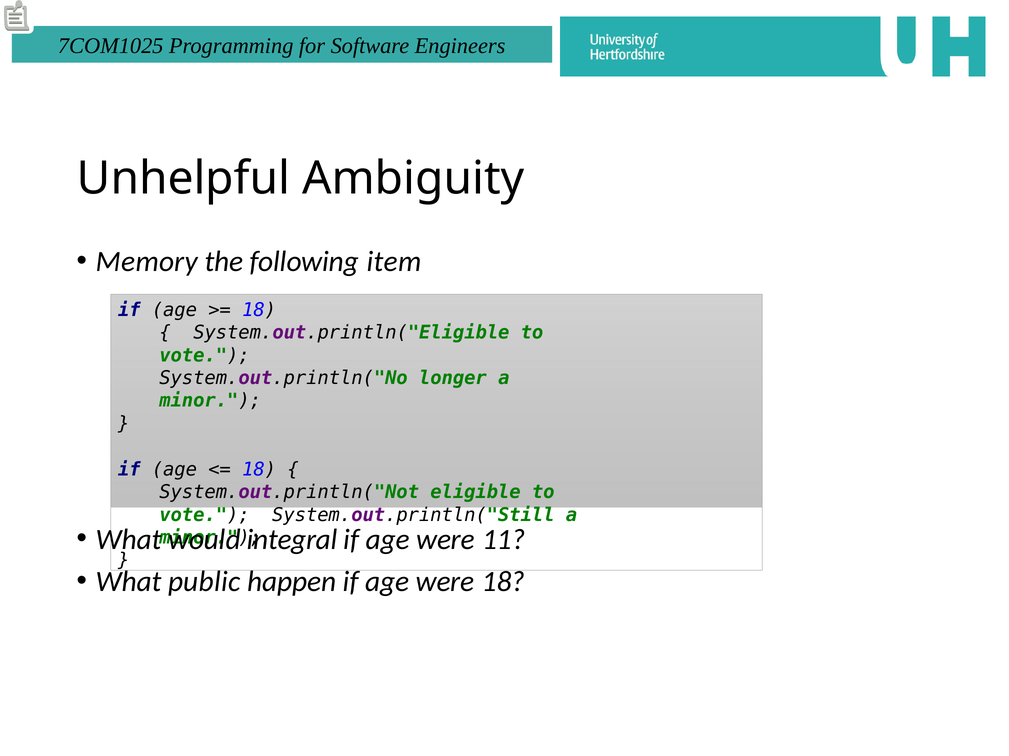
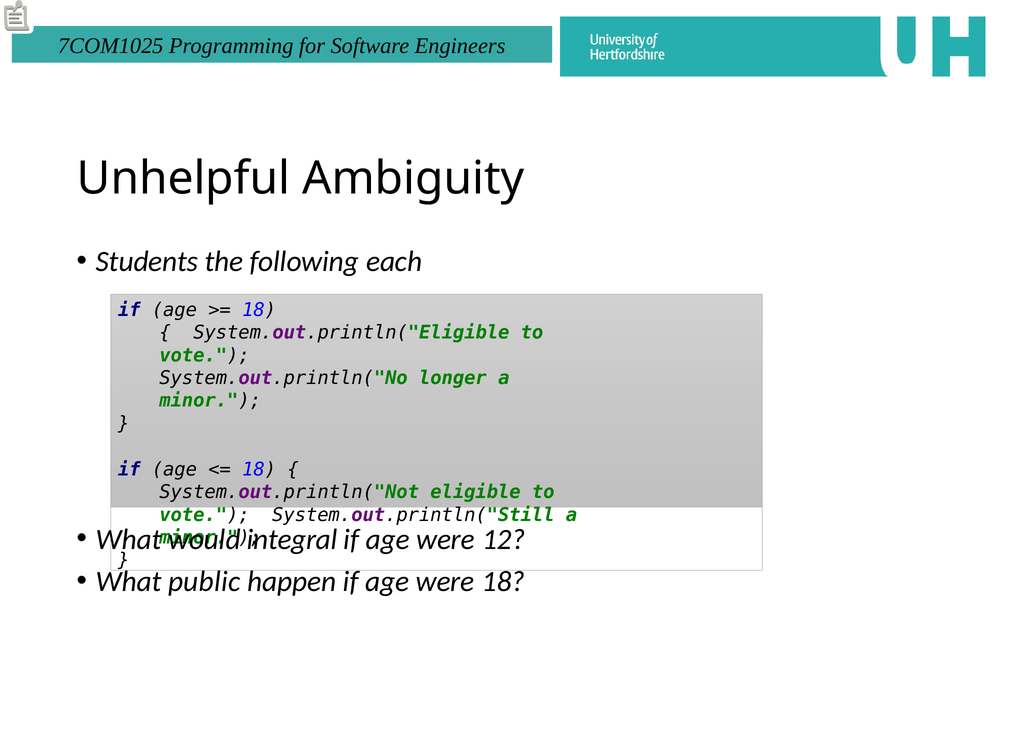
Memory: Memory -> Students (147, 262)
item: item -> each (394, 262)
11: 11 -> 12 (504, 540)
